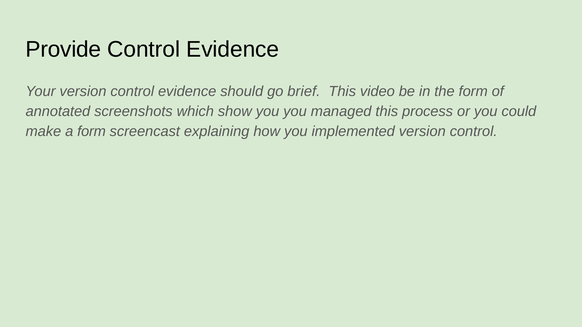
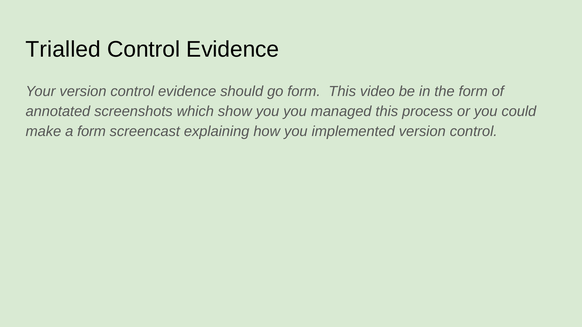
Provide: Provide -> Trialled (63, 49)
go brief: brief -> form (304, 92)
